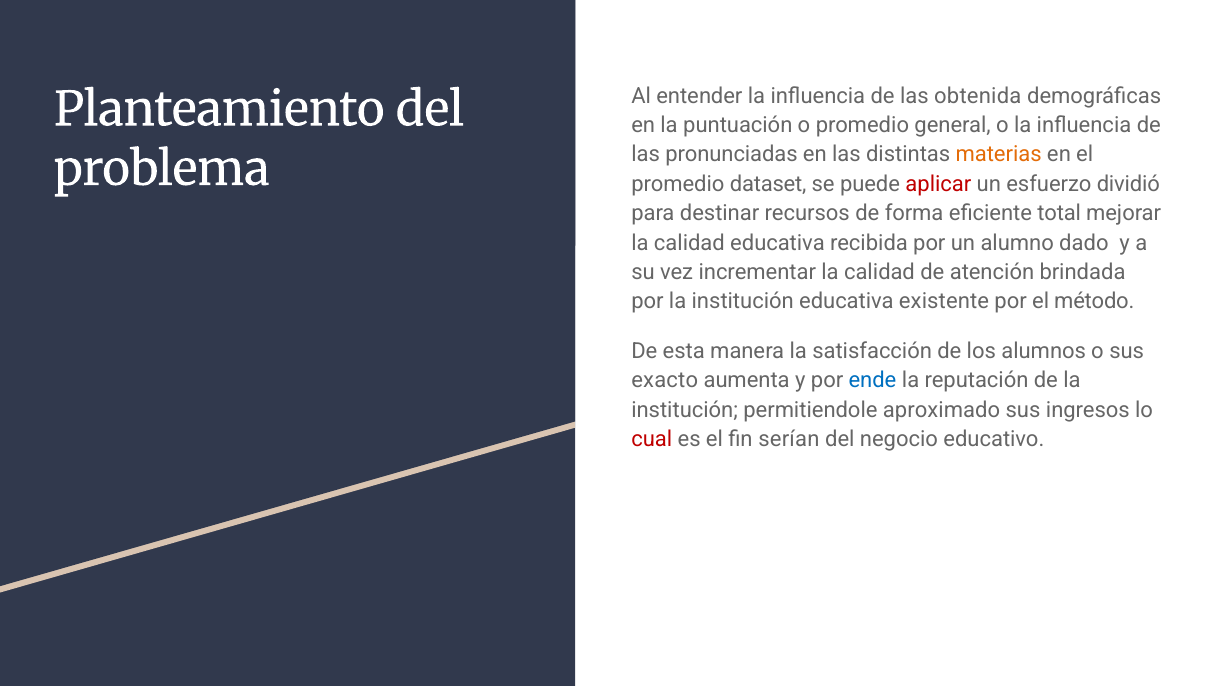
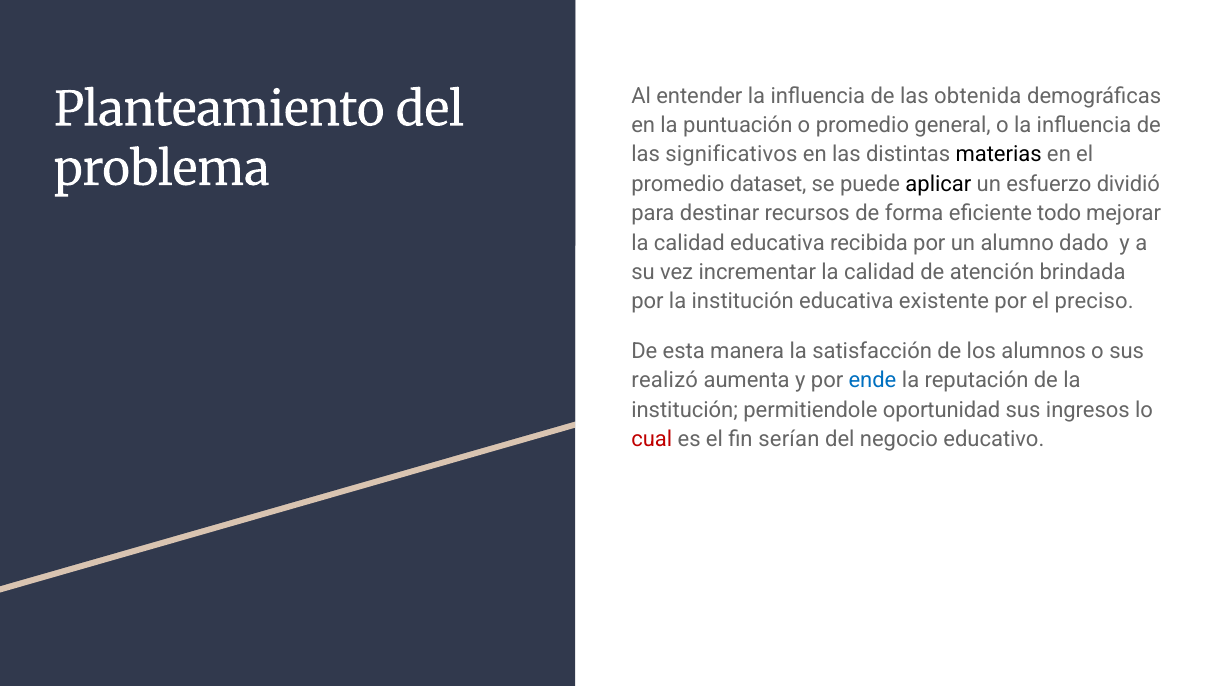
pronunciadas: pronunciadas -> significativos (731, 155)
materias colour: orange -> black (999, 155)
aplicar colour: red -> black (938, 184)
total: total -> todo (1059, 213)
método: método -> preciso (1094, 301)
exacto: exacto -> realizó (665, 380)
aproximado: aproximado -> oportunidad (942, 410)
